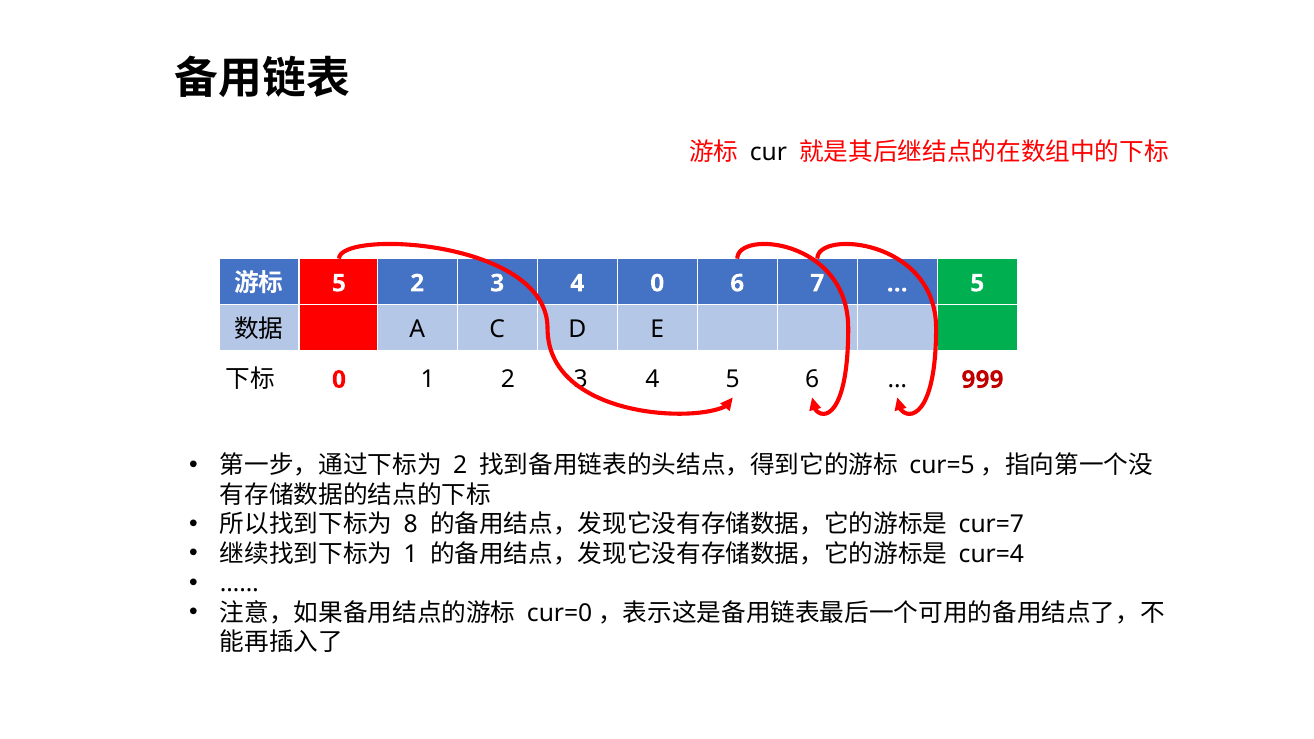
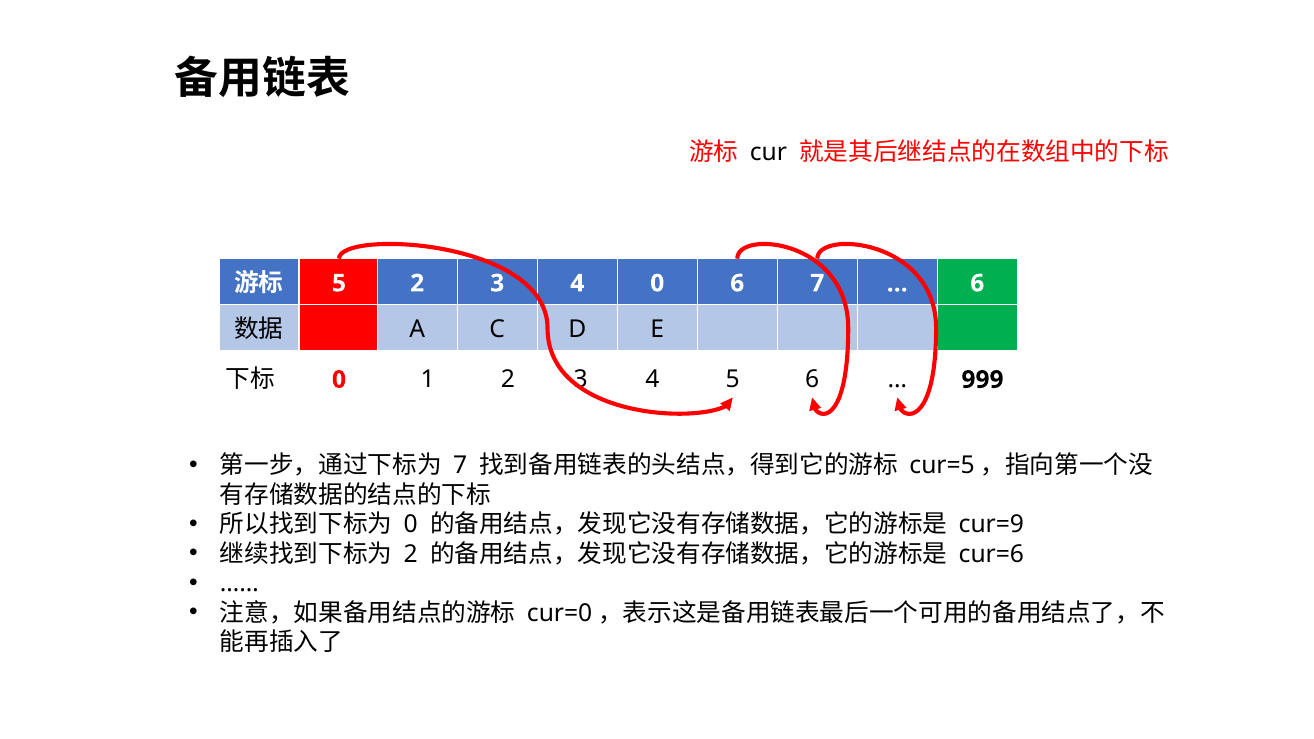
5: 5 -> 6 (977, 283)
999 colour: red -> black (982, 380)
2: 2 -> 7 (460, 465)
8: 8 -> 0 (411, 525)
cur=7: cur=7 -> cur=9 (991, 525)
1: 1 -> 2 (411, 554)
cur=4: cur=4 -> cur=6 (991, 554)
